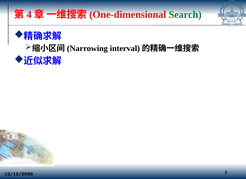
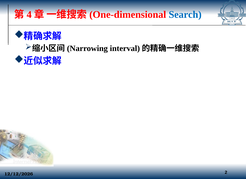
Search colour: green -> blue (185, 15)
